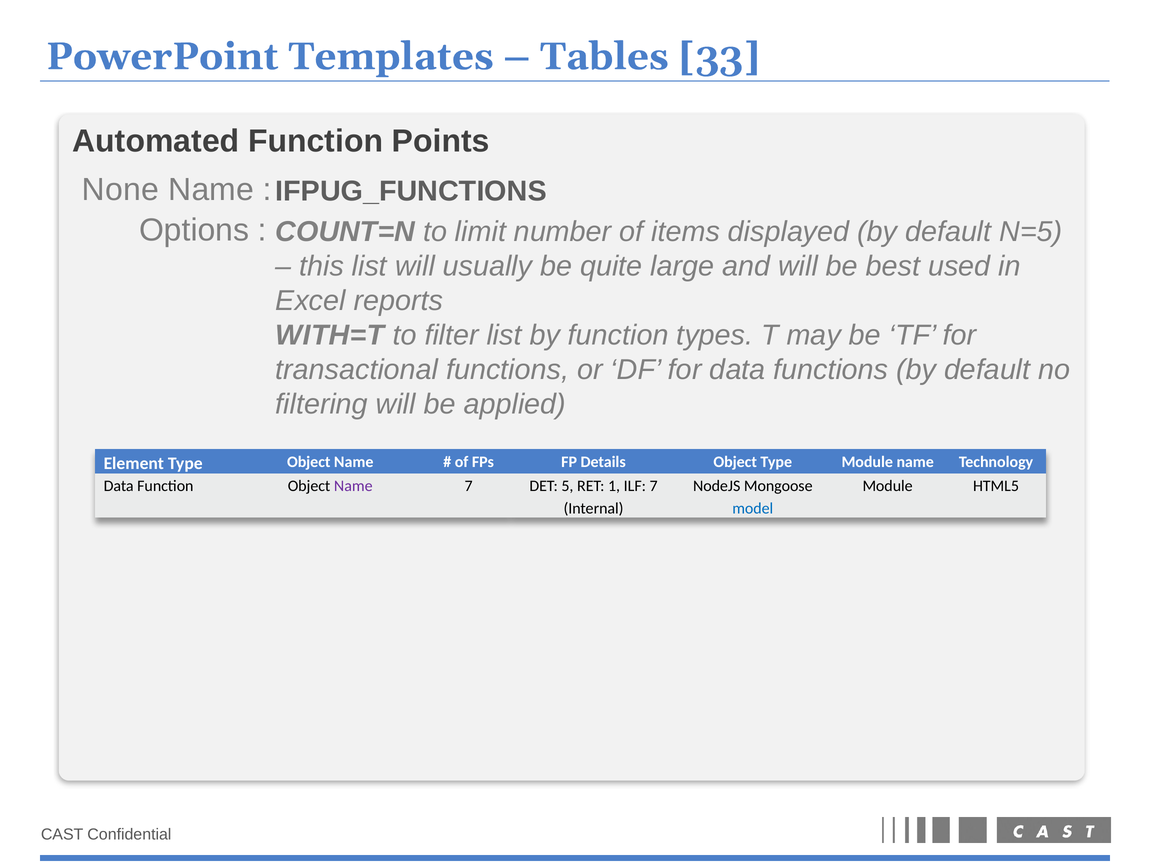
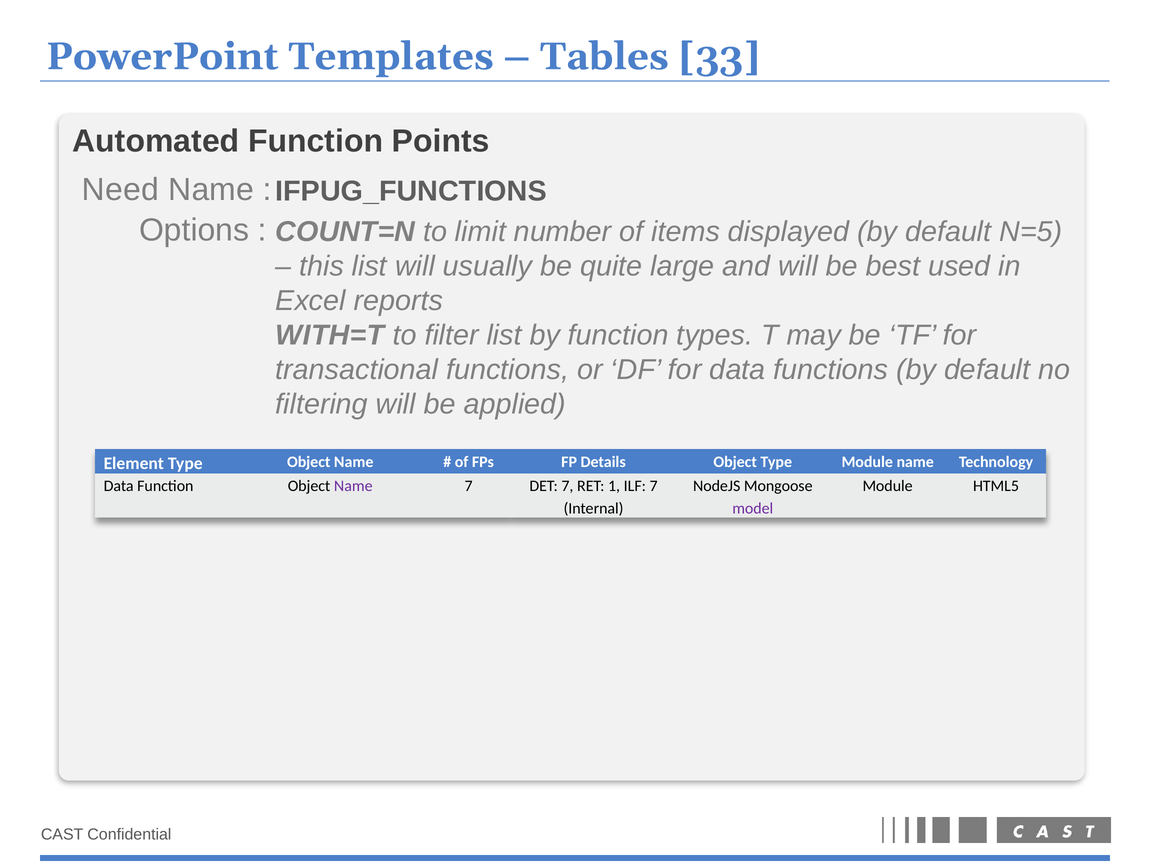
None: None -> Need (120, 190)
DET 5: 5 -> 7 (567, 486)
model colour: blue -> purple (753, 509)
